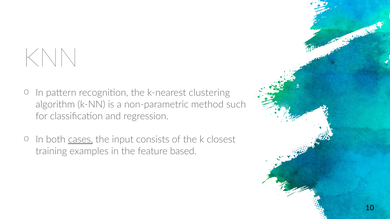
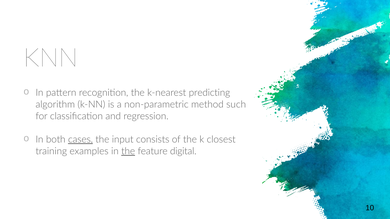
clustering: clustering -> predicting (209, 93)
the underline: none -> present (128, 151)
based: based -> digital (183, 151)
